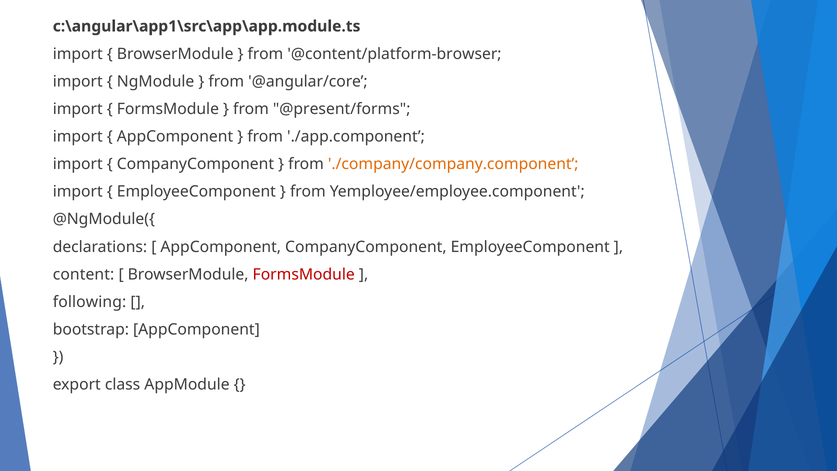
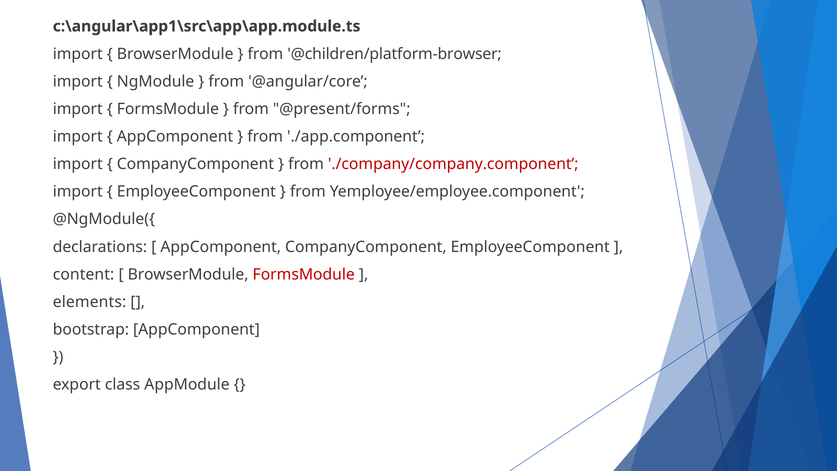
@content/platform-browser: @content/platform-browser -> @children/platform-browser (395, 54)
./company/company.component colour: orange -> red (453, 164)
following: following -> elements (90, 302)
